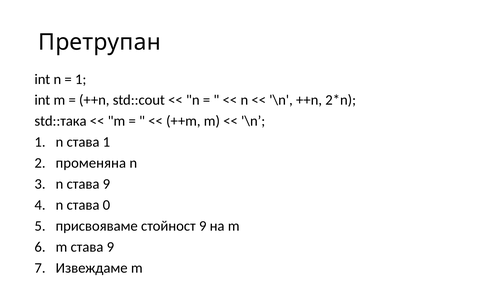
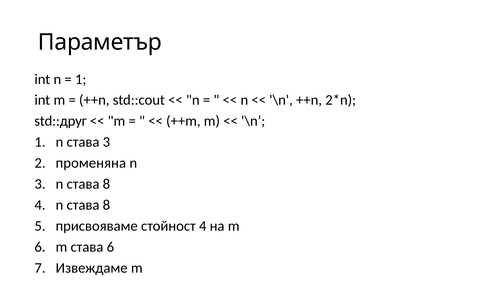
Претрупан: Претрупан -> Параметър (100, 42)
std::така: std::така -> std::друг (61, 121)
става 1: 1 -> 3 (106, 142)
3 n става 9: 9 -> 8 (106, 184)
0: 0 -> 8 (106, 205)
стойност 9: 9 -> 4 (203, 226)
m става 9: 9 -> 6 (110, 247)
